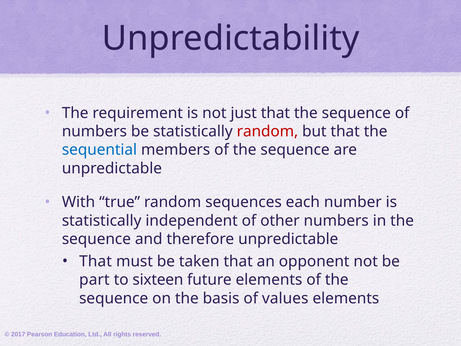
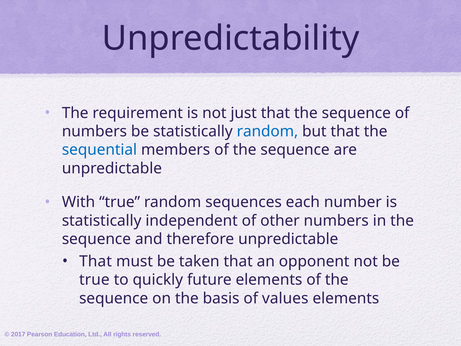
random colour: red -> blue (267, 131)
part: part -> true (94, 280)
sixteen: sixteen -> quickly (158, 280)
